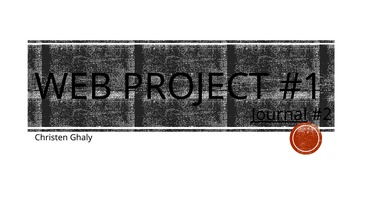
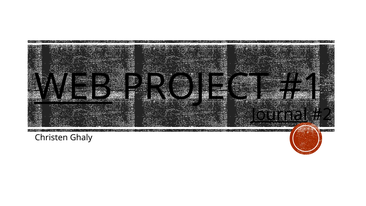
WEB underline: none -> present (73, 87)
